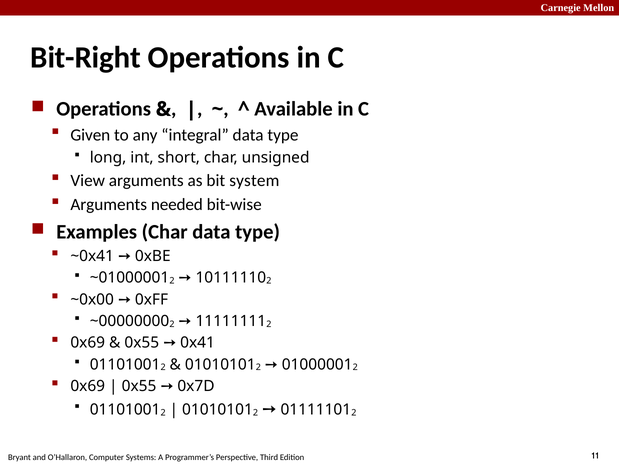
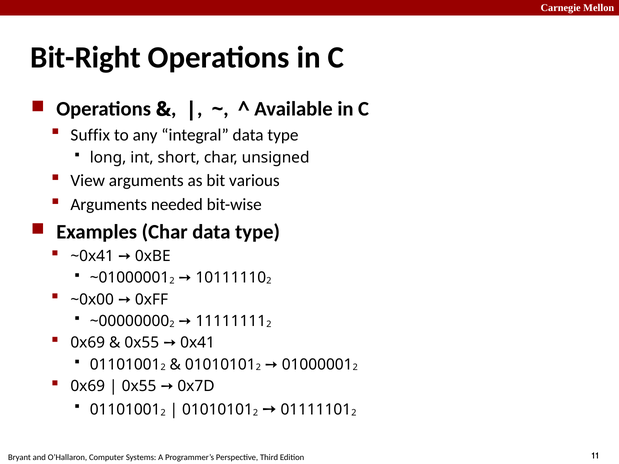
Given: Given -> Suffix (90, 135)
system: system -> various (254, 181)
